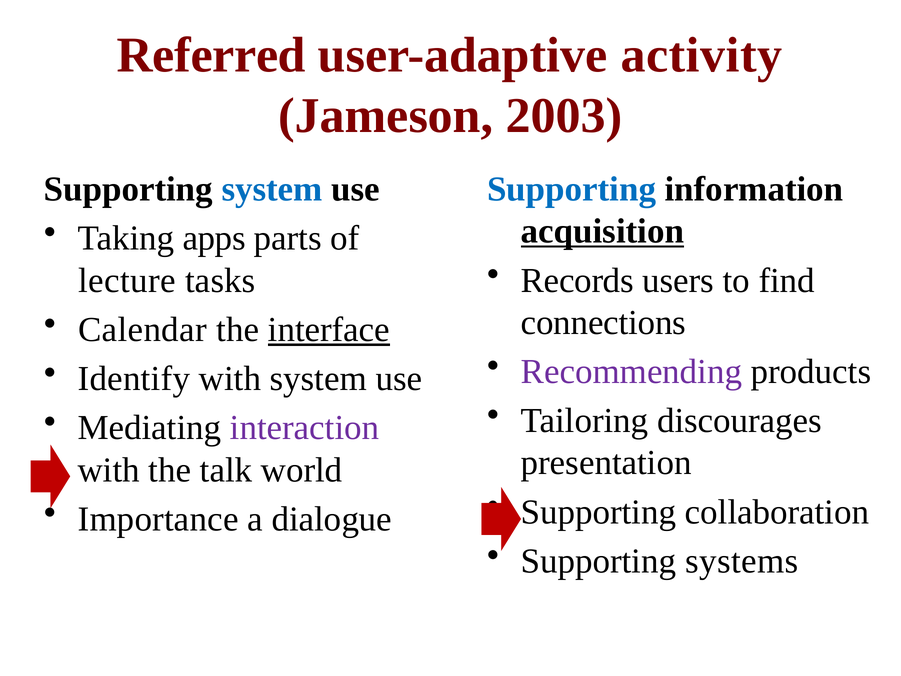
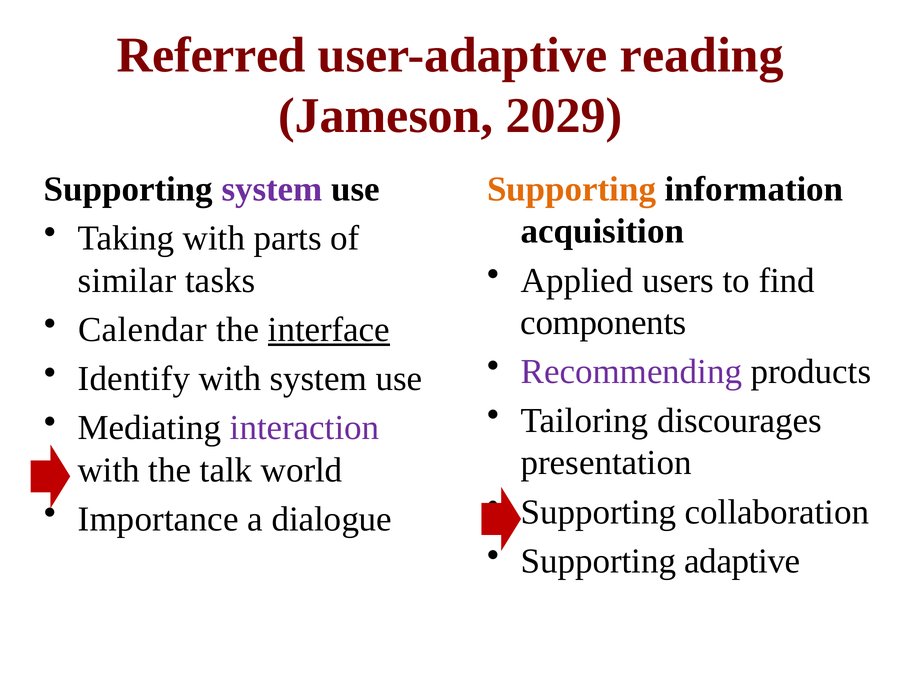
activity: activity -> reading (702, 55)
2003: 2003 -> 2029 (564, 115)
system colour: blue -> purple (272, 189)
Supporting colour: blue -> orange (572, 189)
acquisition underline: present -> none (602, 231)
Taking apps: apps -> with (214, 238)
Records: Records -> Applied (577, 280)
lecture: lecture -> similar (127, 280)
connections: connections -> components (603, 322)
systems: systems -> adaptive (742, 561)
